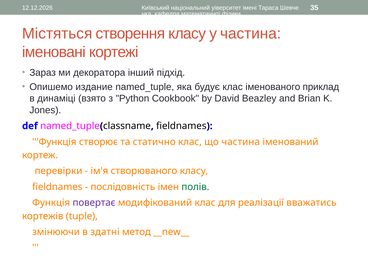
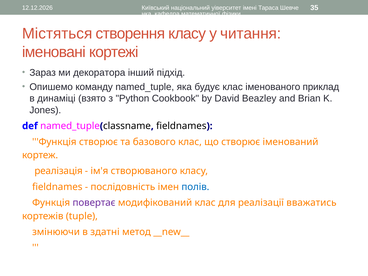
у частина: частина -> читання (251, 34)
издание: издание -> команду (94, 87)
статично: статично -> базового (154, 142)
що частина: частина -> створює (241, 142)
перевірки: перевірки -> реалізація (59, 171)
полів colour: green -> blue (195, 187)
